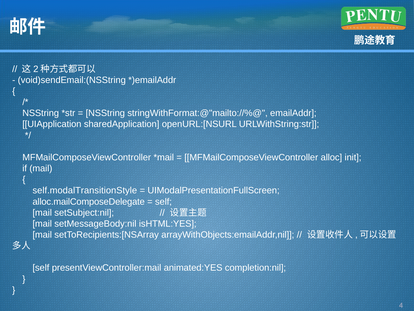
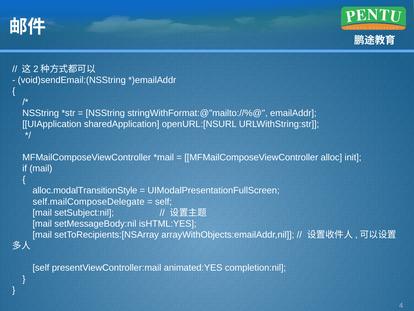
self.modalTransitionStyle: self.modalTransitionStyle -> alloc.modalTransitionStyle (85, 190)
alloc.mailComposeDelegate: alloc.mailComposeDelegate -> self.mailComposeDelegate (89, 201)
